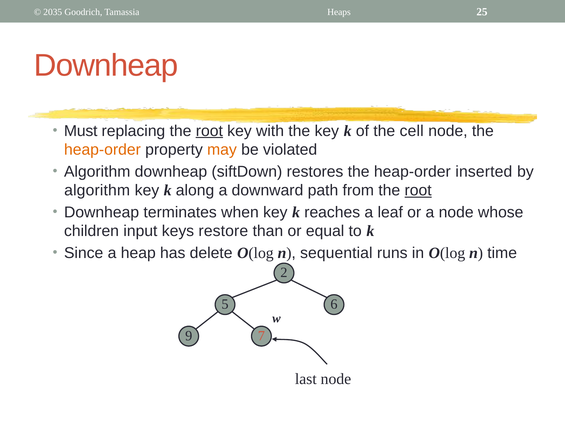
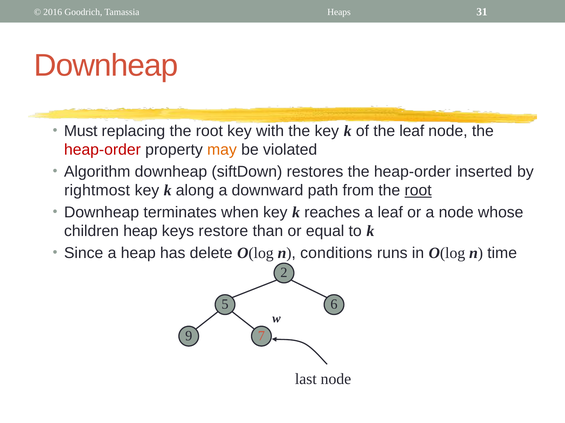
2035: 2035 -> 2016 (53, 12)
25: 25 -> 31 (482, 12)
root underline: present -> none (209, 131)
the cell: cell -> leaf (412, 131)
heap-order colour: orange -> red (102, 150)
algorithm: algorithm -> rightmost (97, 191)
children input: input -> heap (140, 232)
sequential: sequential -> conditions (336, 254)
